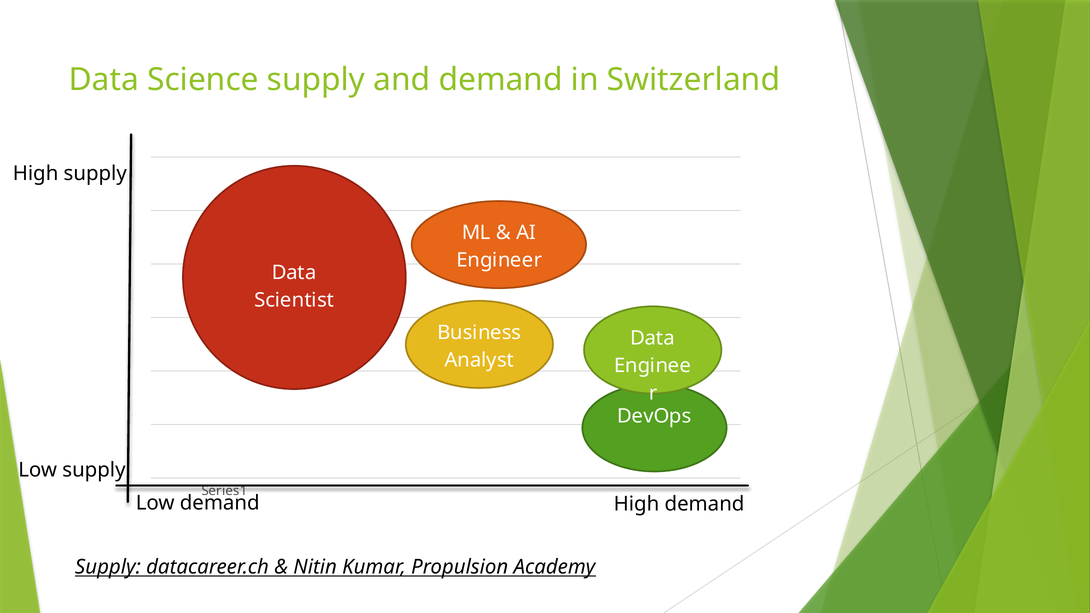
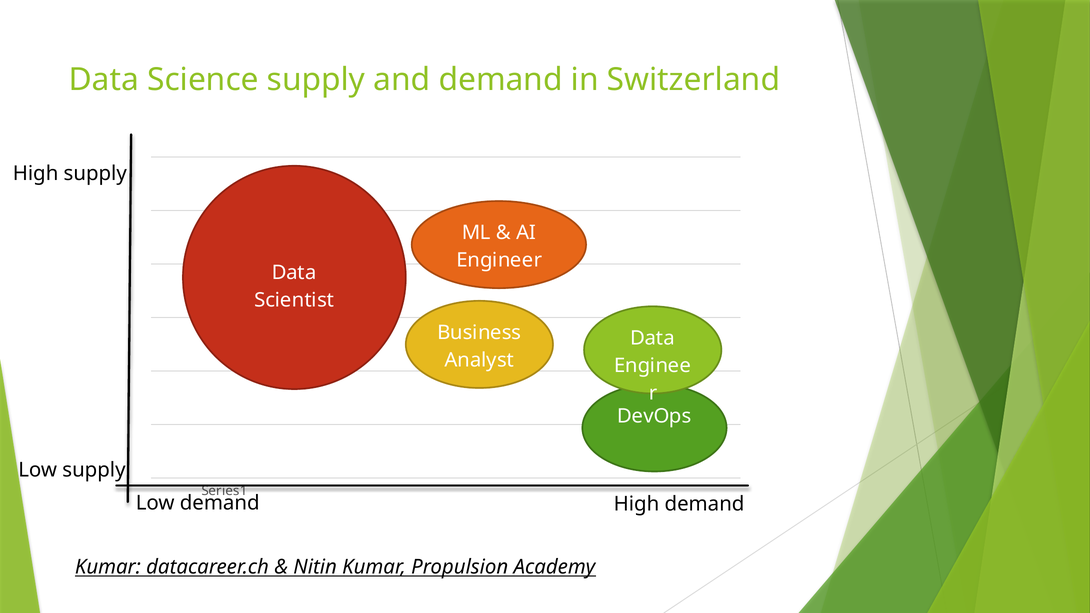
Supply: Supply -> Kumar (108, 567)
